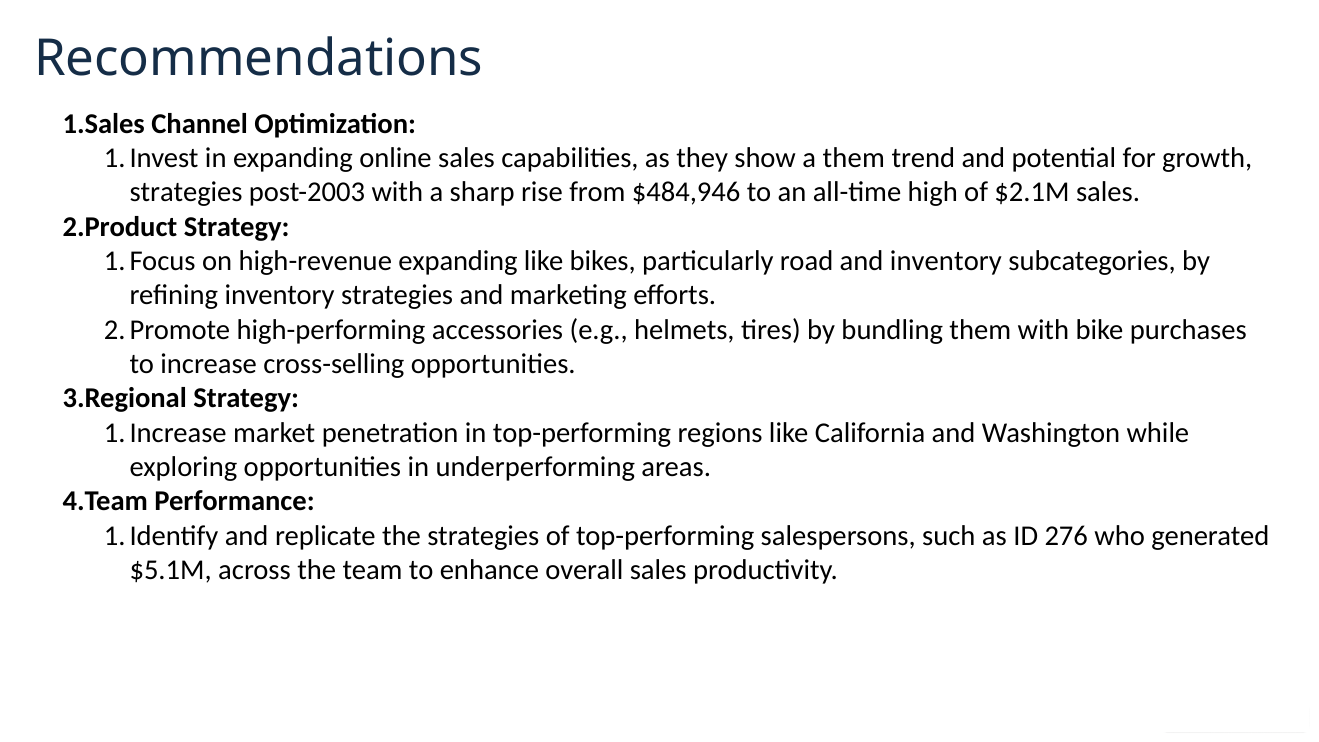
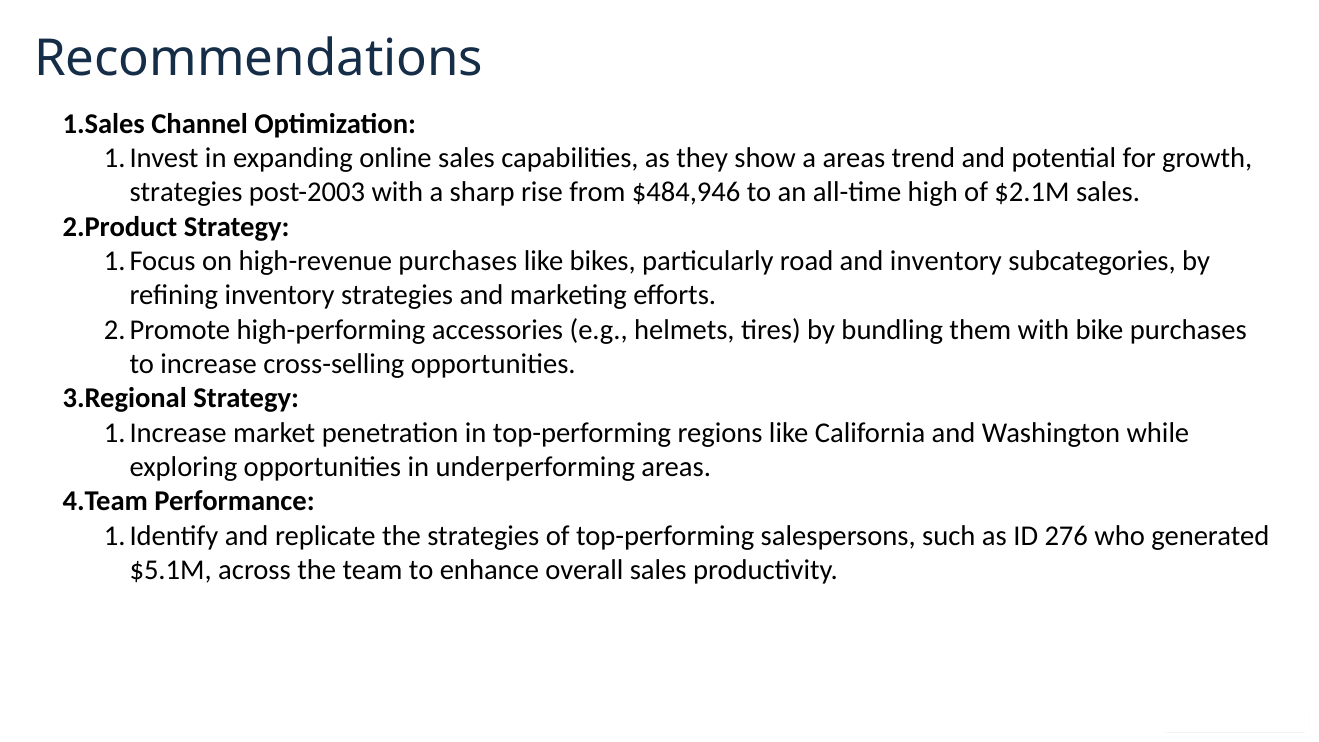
a them: them -> areas (854, 158)
high-revenue expanding: expanding -> purchases (458, 261)
